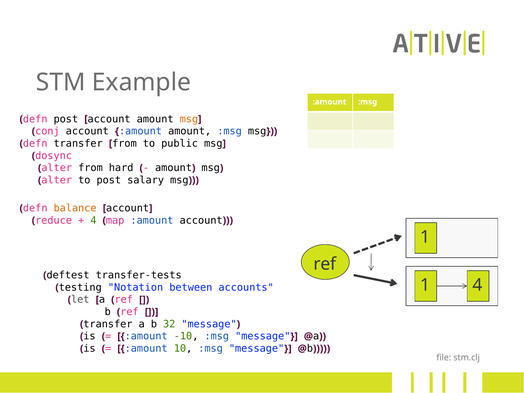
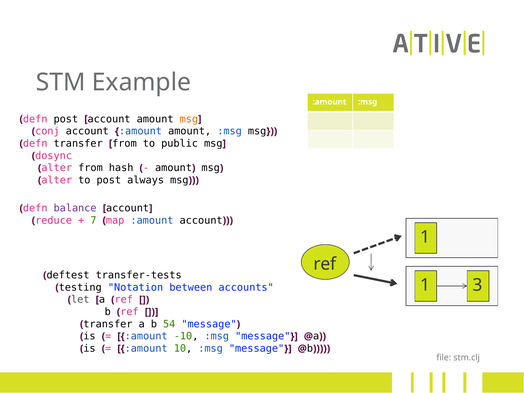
hard: hard -> hash (121, 168)
salary: salary -> always (146, 180)
balance colour: orange -> purple (75, 208)
4: 4 -> 7 (93, 220)
1 4: 4 -> 3 (477, 285)
32: 32 -> 54 (169, 324)
